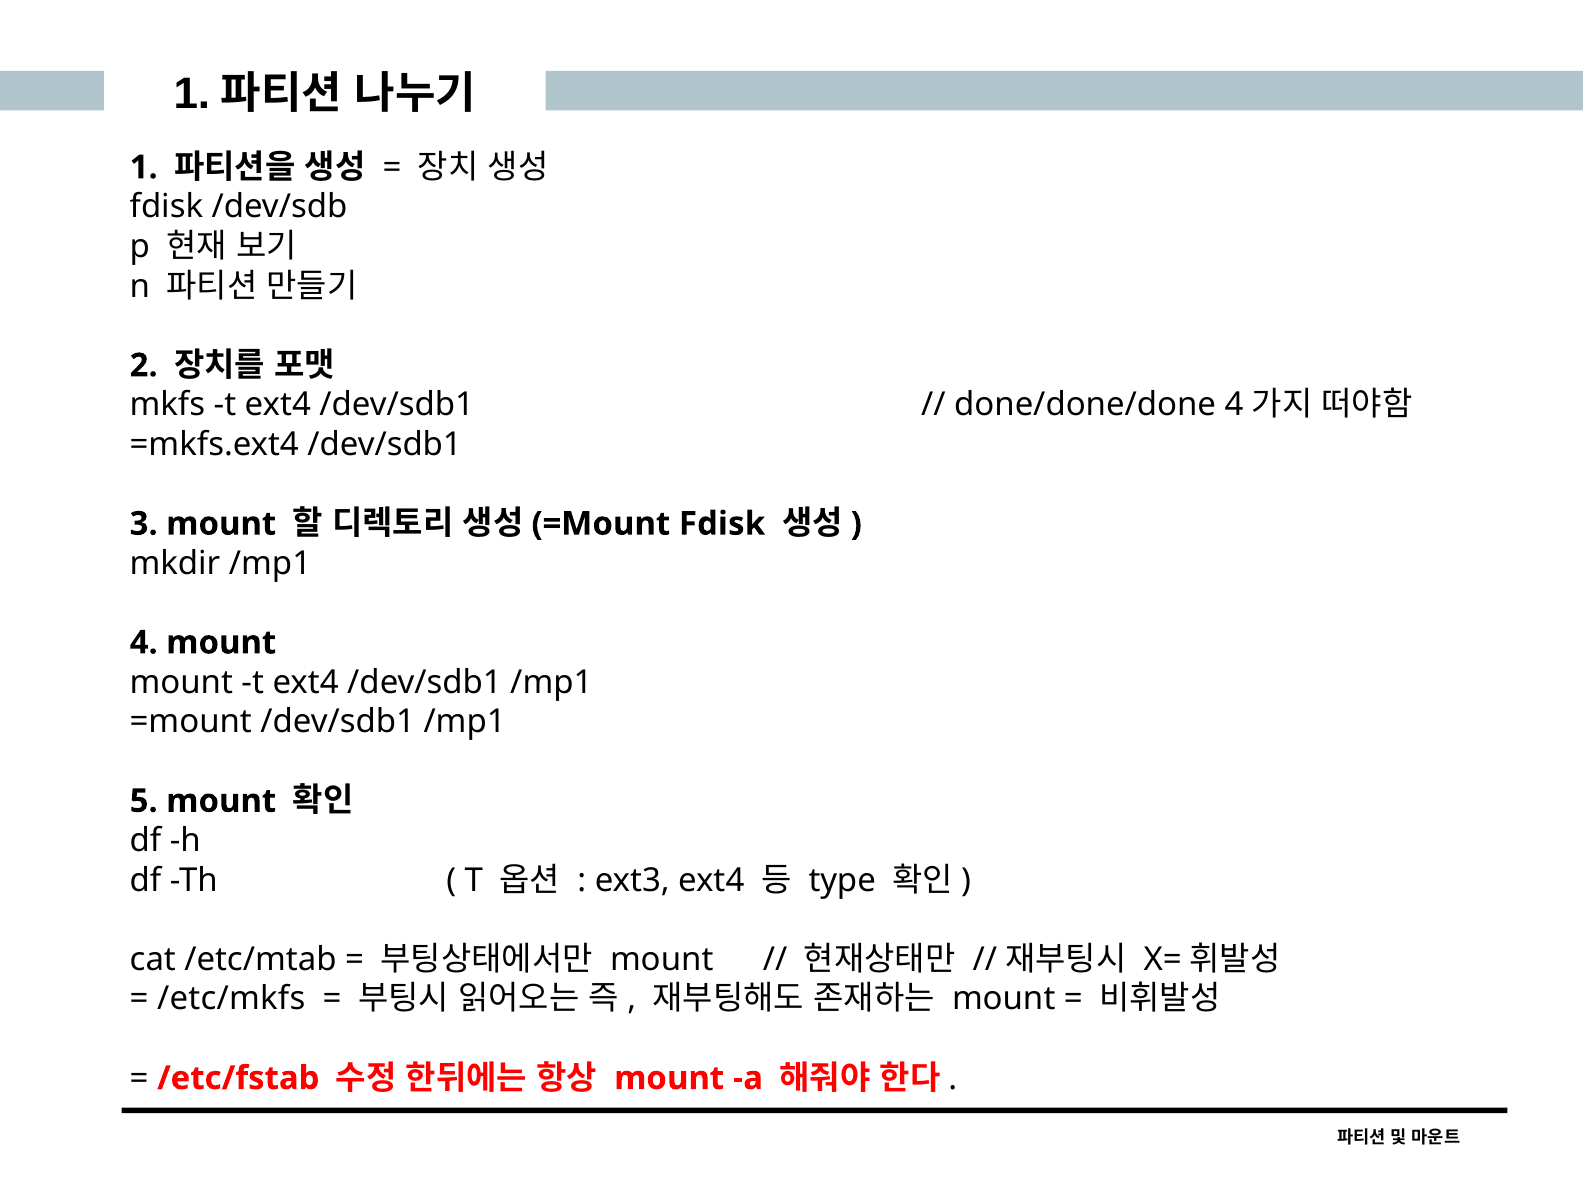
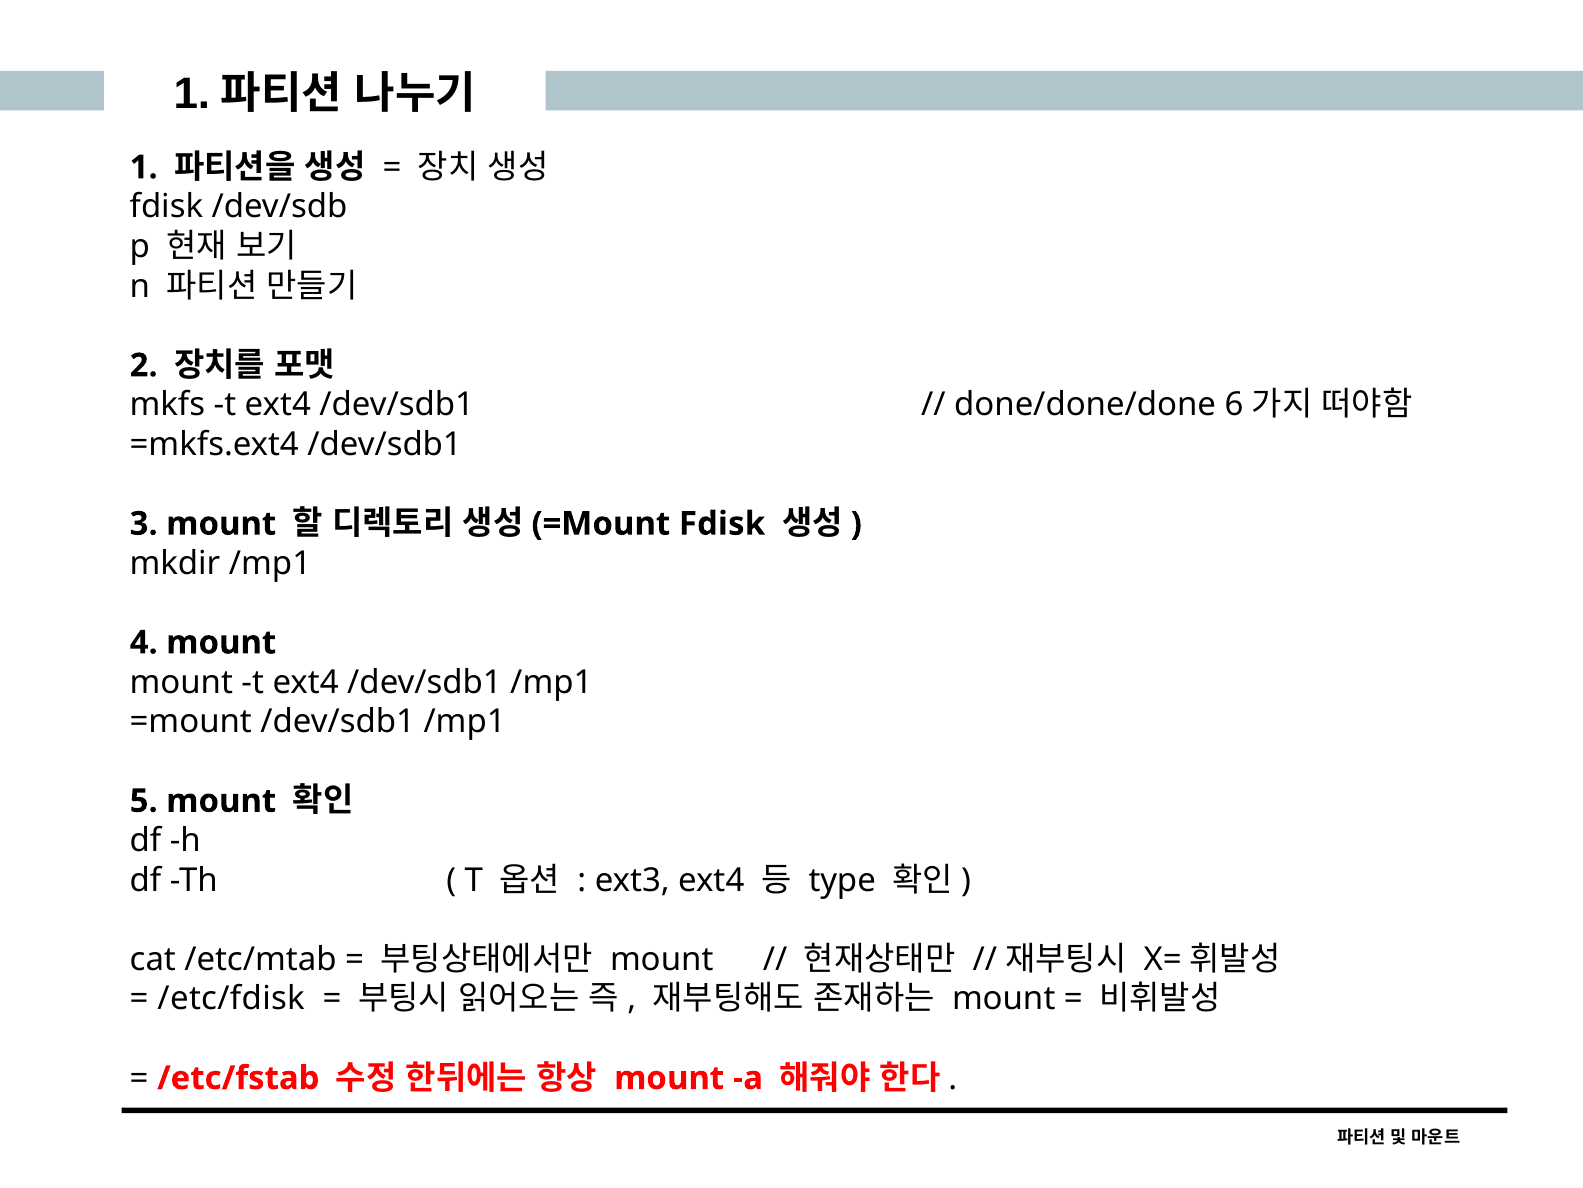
done/done/done 4: 4 -> 6 (1234, 405)
/etc/mkfs: /etc/mkfs -> /etc/fdisk (231, 998)
